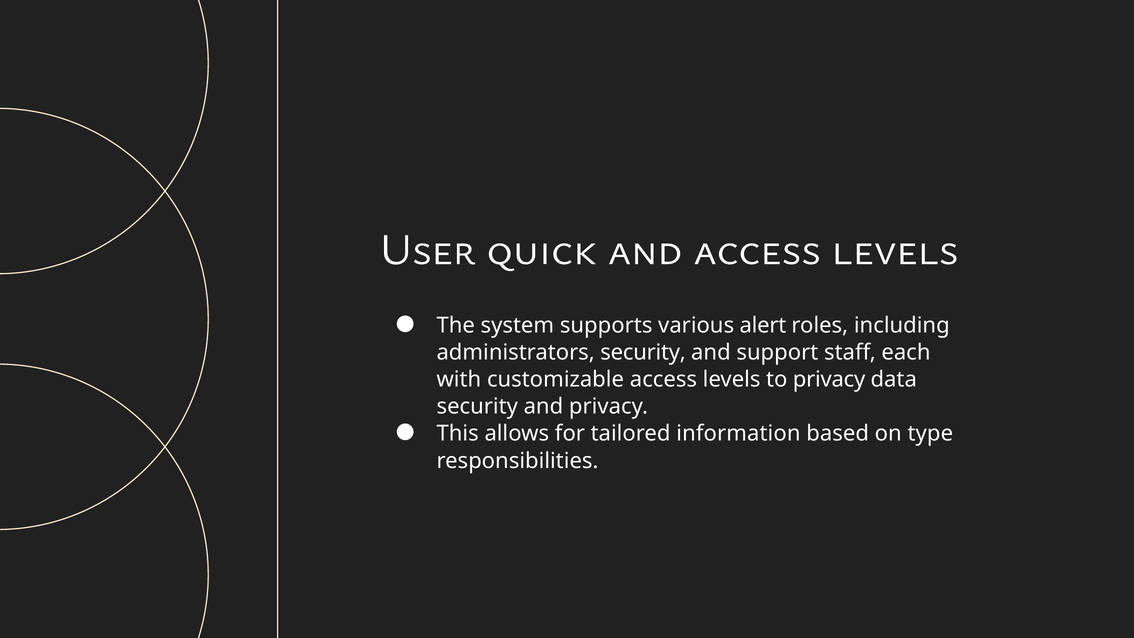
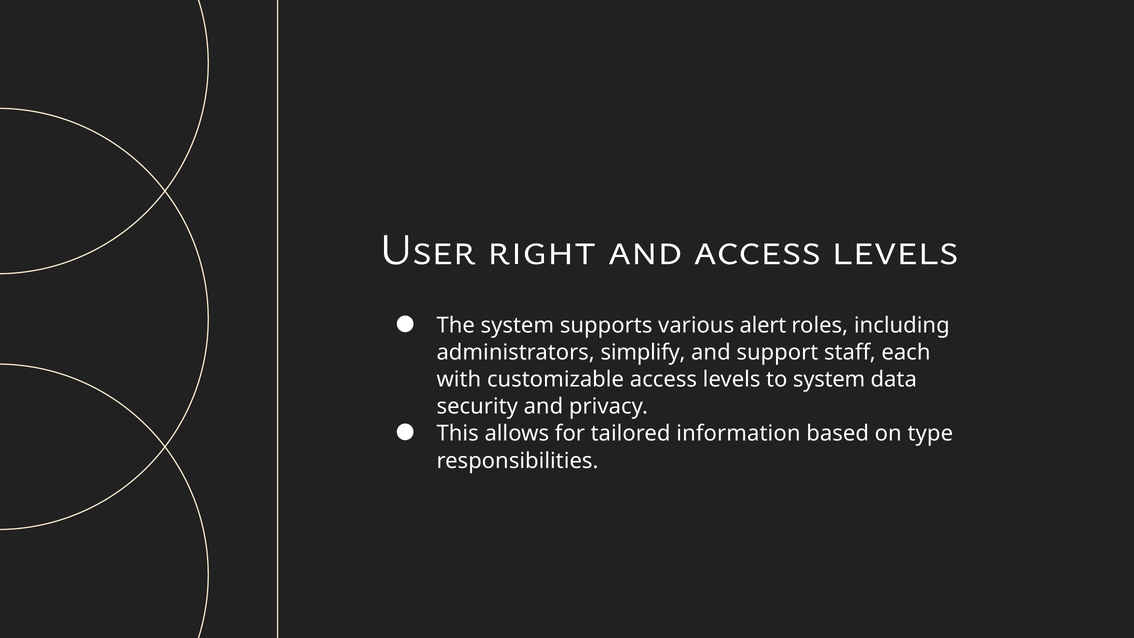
quick: quick -> right (542, 250)
administrators security: security -> simplify (643, 352)
to privacy: privacy -> system (829, 379)
